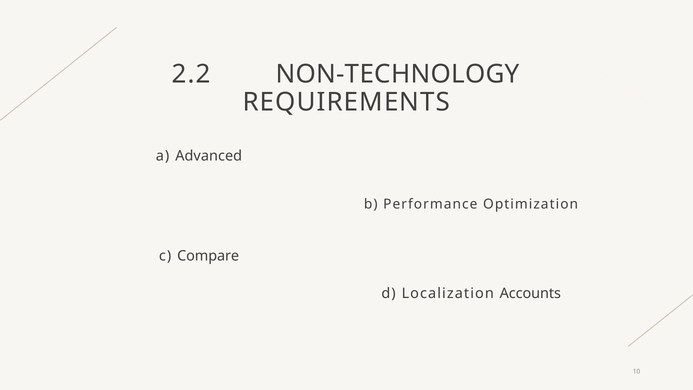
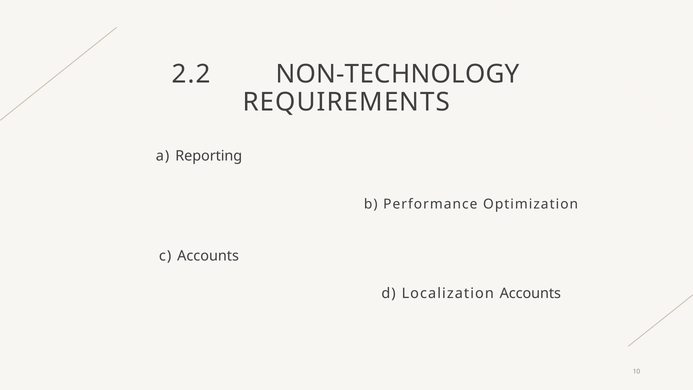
Advanced: Advanced -> Reporting (209, 156)
c Compare: Compare -> Accounts (208, 256)
